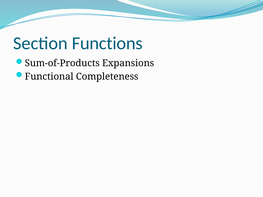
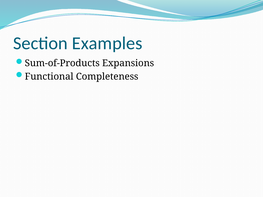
Functions: Functions -> Examples (107, 43)
